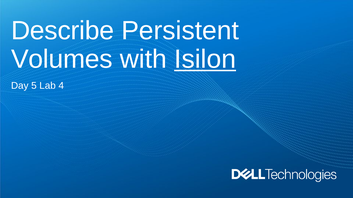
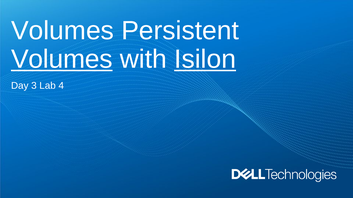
Describe: Describe -> Volumes (62, 31)
Volumes underline: none -> present (62, 59)
5: 5 -> 3 (34, 86)
